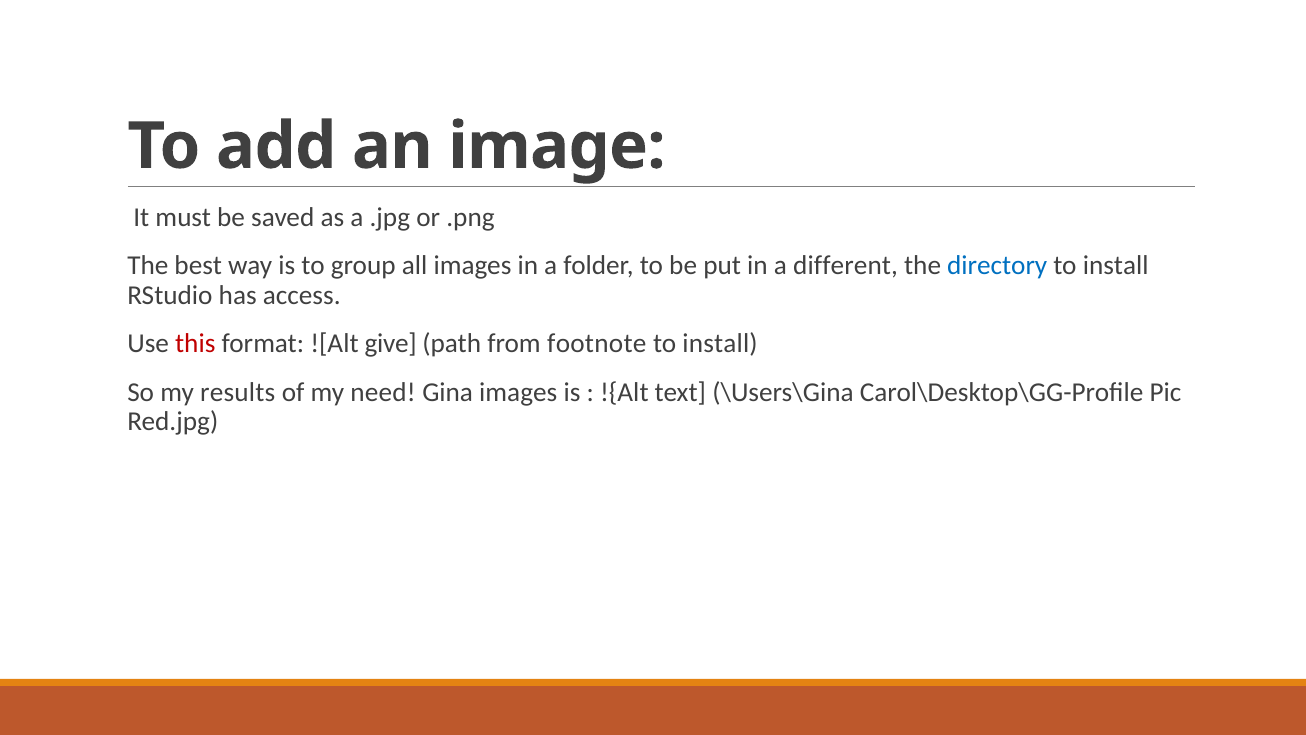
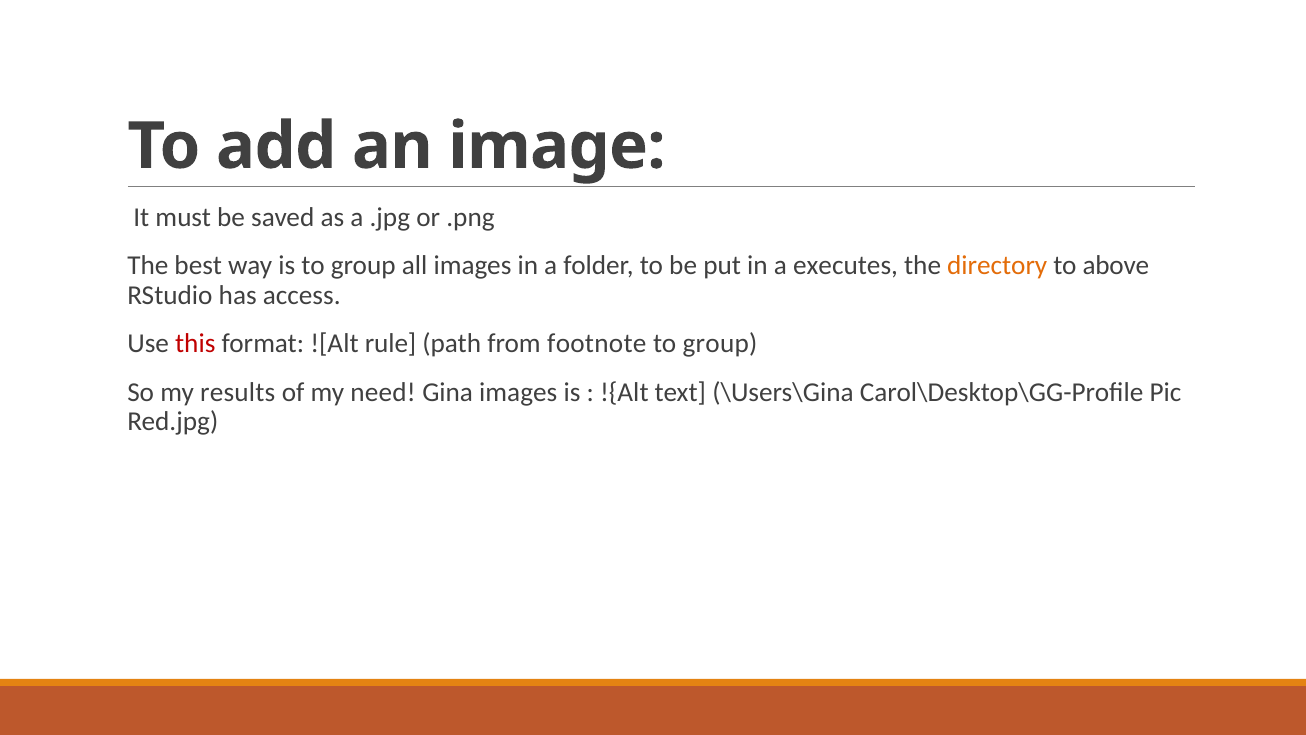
different: different -> executes (846, 266)
directory colour: blue -> orange (997, 266)
install: install -> above (1116, 266)
give: give -> rule (391, 343)
install: install -> group (720, 343)
